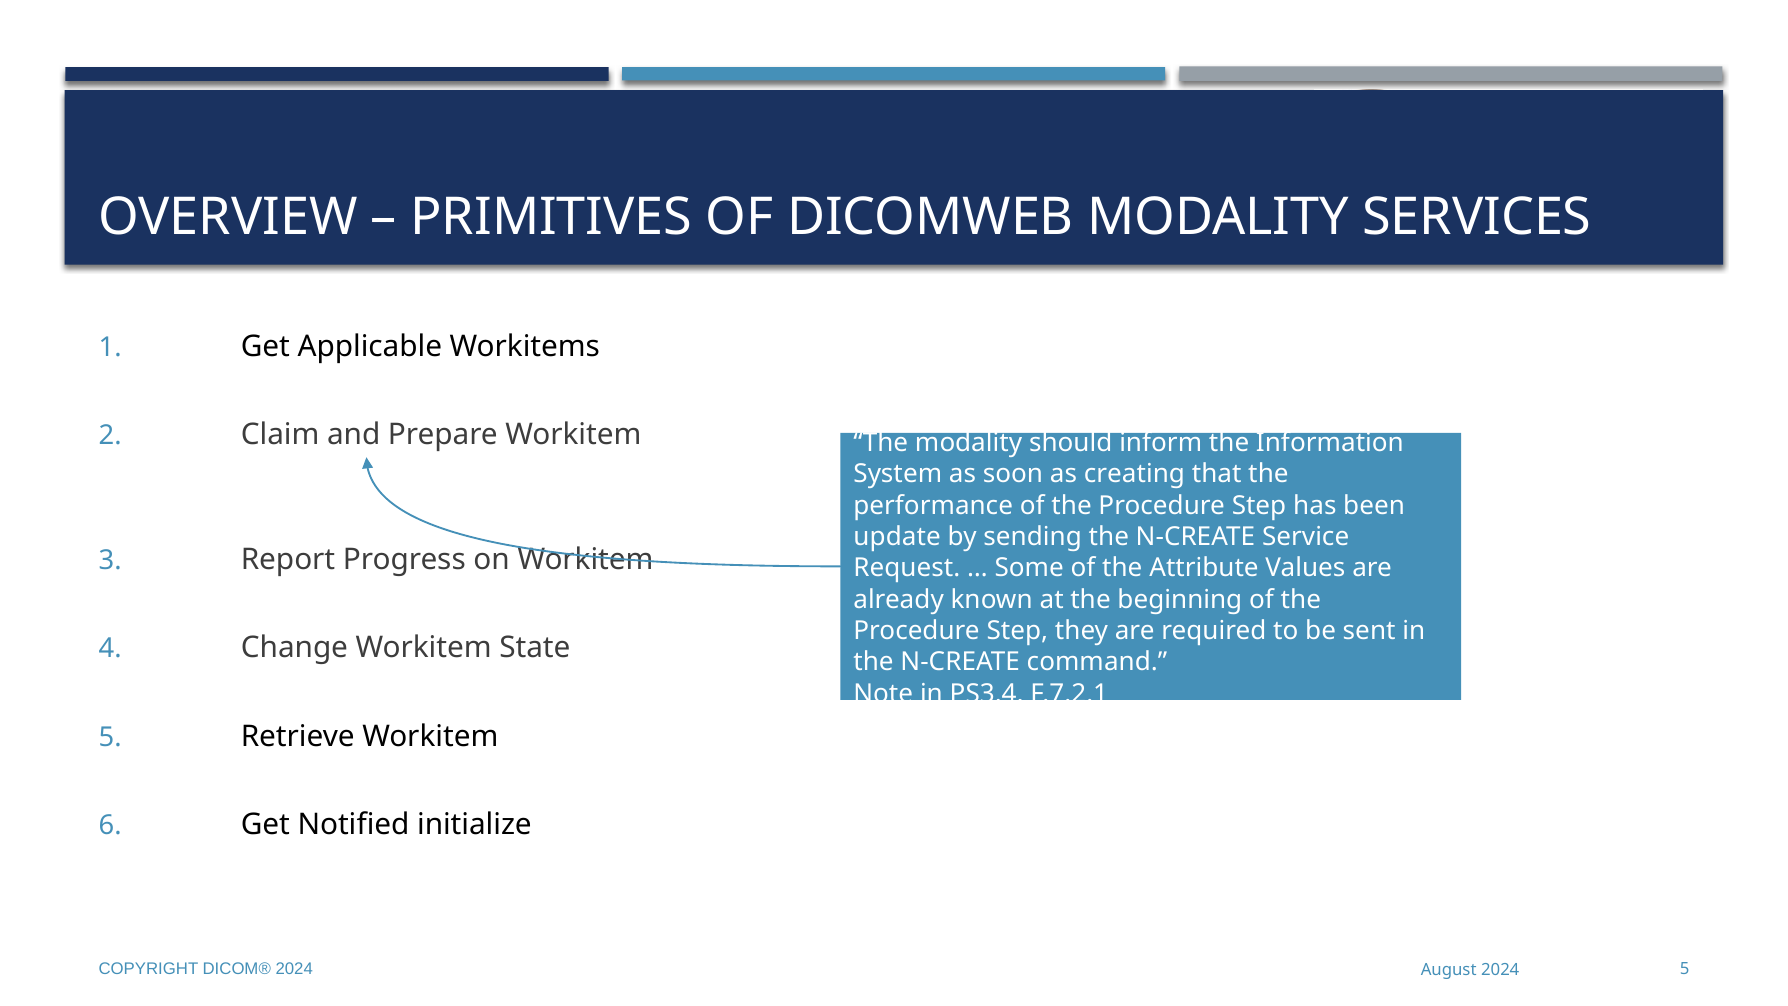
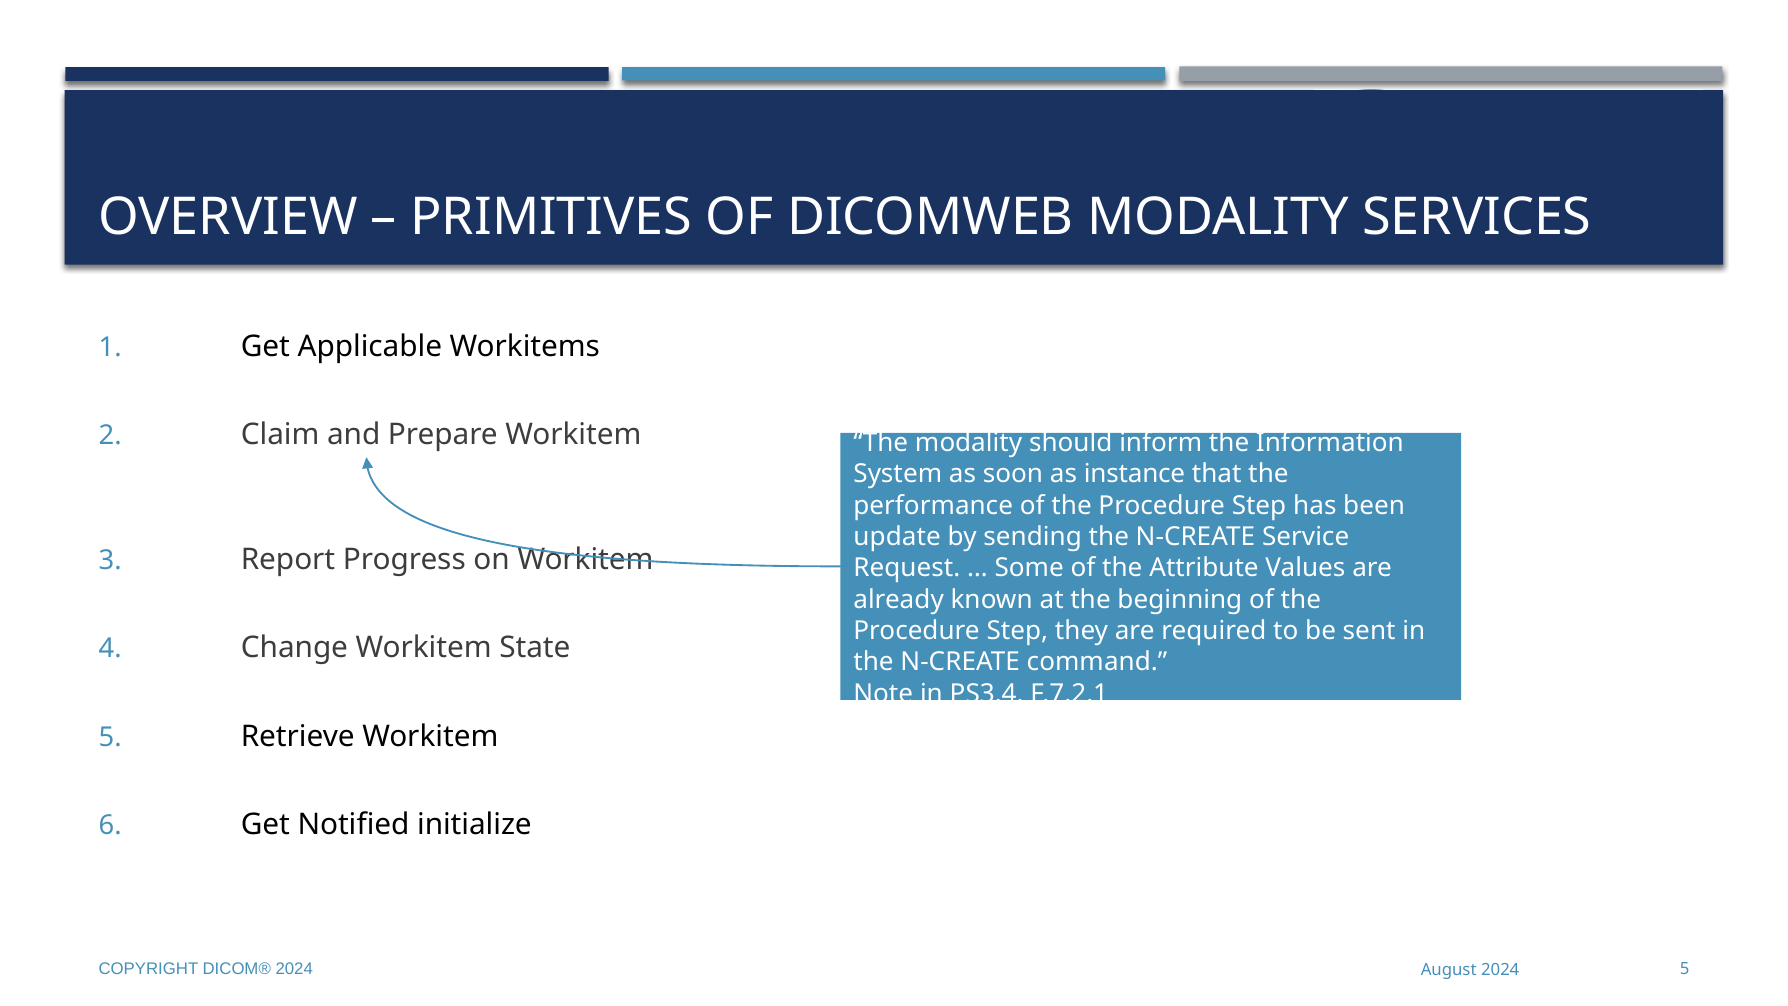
creating: creating -> instance (1135, 474)
